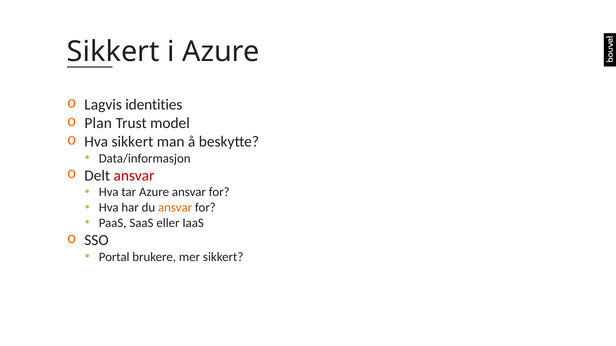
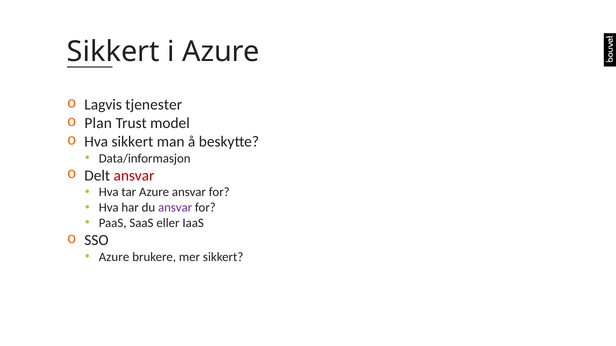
identities: identities -> tjenester (154, 105)
ansvar colour: orange -> purple (175, 208)
Portal: Portal -> Azure (114, 257)
